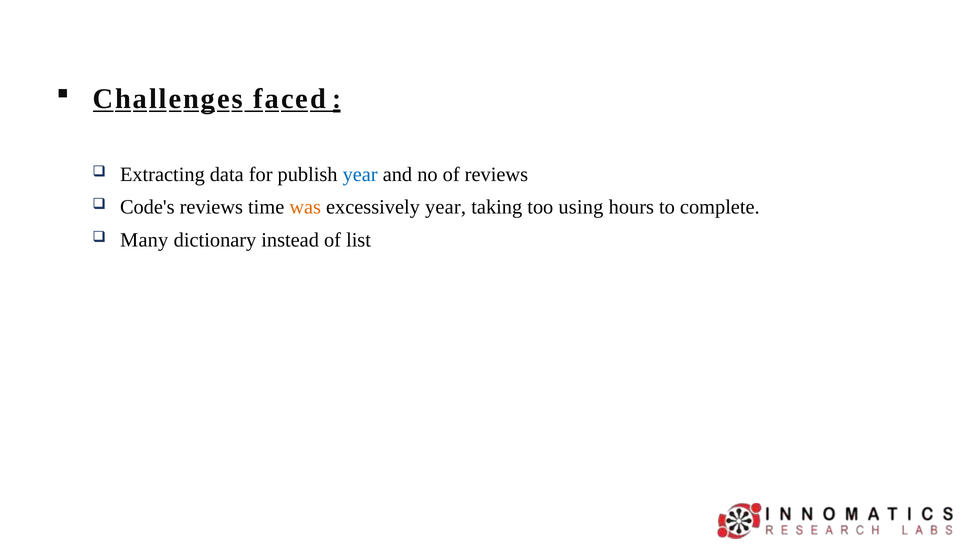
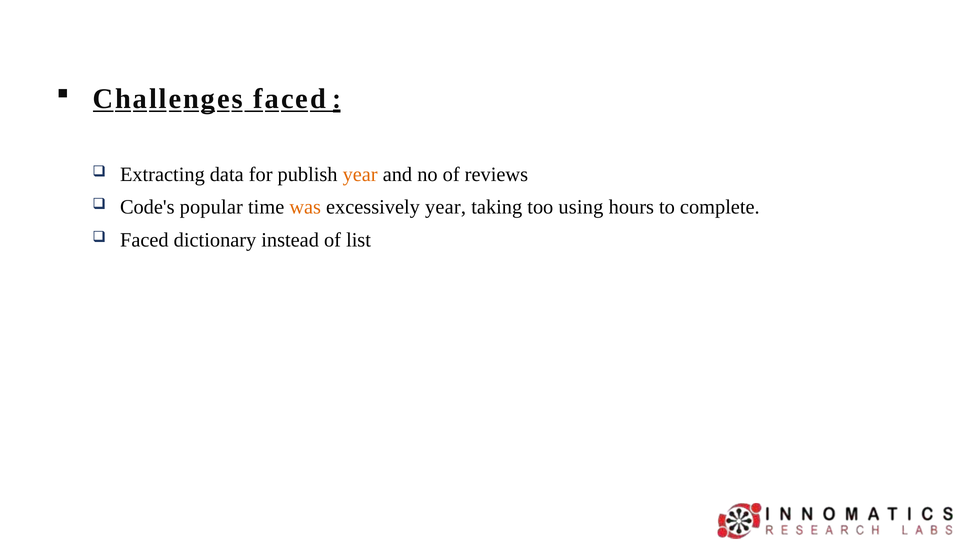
year colour: blue -> orange (360, 174)
Code's reviews: reviews -> popular (211, 207)
Many: Many -> Faced (144, 240)
